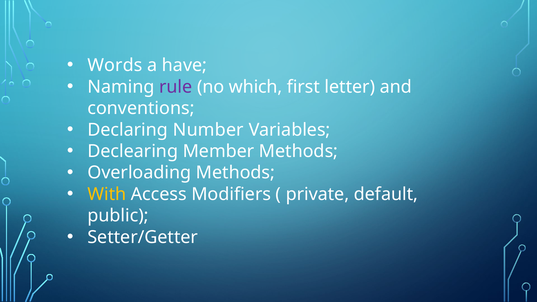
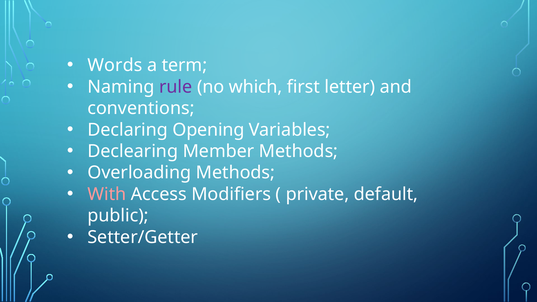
have: have -> term (185, 65)
Number: Number -> Opening (209, 130)
With colour: yellow -> pink (107, 194)
